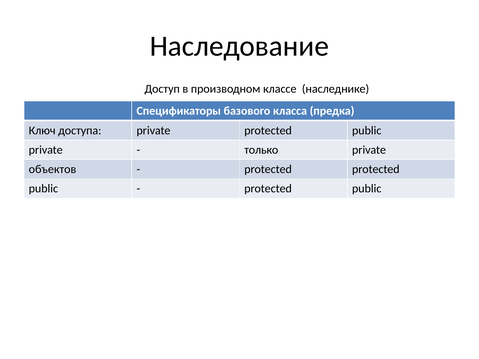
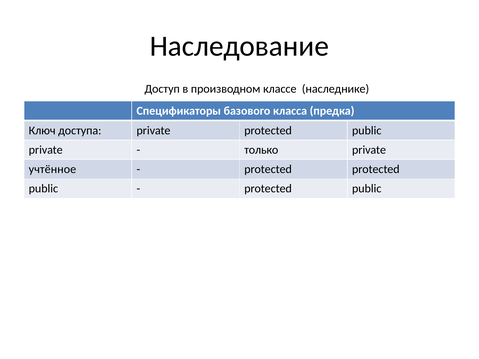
объектов: объектов -> учтённое (52, 169)
